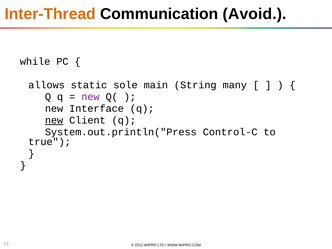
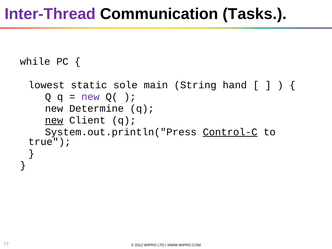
Inter-Thread colour: orange -> purple (50, 14)
Avoid: Avoid -> Tasks (255, 14)
allows: allows -> lowest (47, 85)
many: many -> hand (235, 85)
Interface: Interface -> Determine (97, 109)
Control-C underline: none -> present (230, 132)
